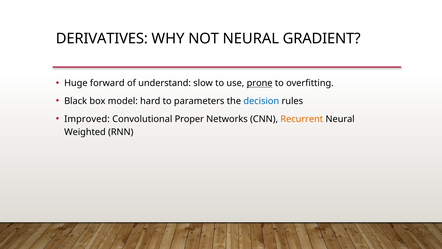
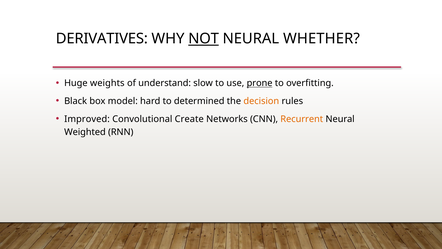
NOT underline: none -> present (204, 39)
GRADIENT: GRADIENT -> WHETHER (321, 39)
forward: forward -> weights (107, 83)
parameters: parameters -> determined (199, 101)
decision colour: blue -> orange (261, 101)
Proper: Proper -> Create (189, 119)
